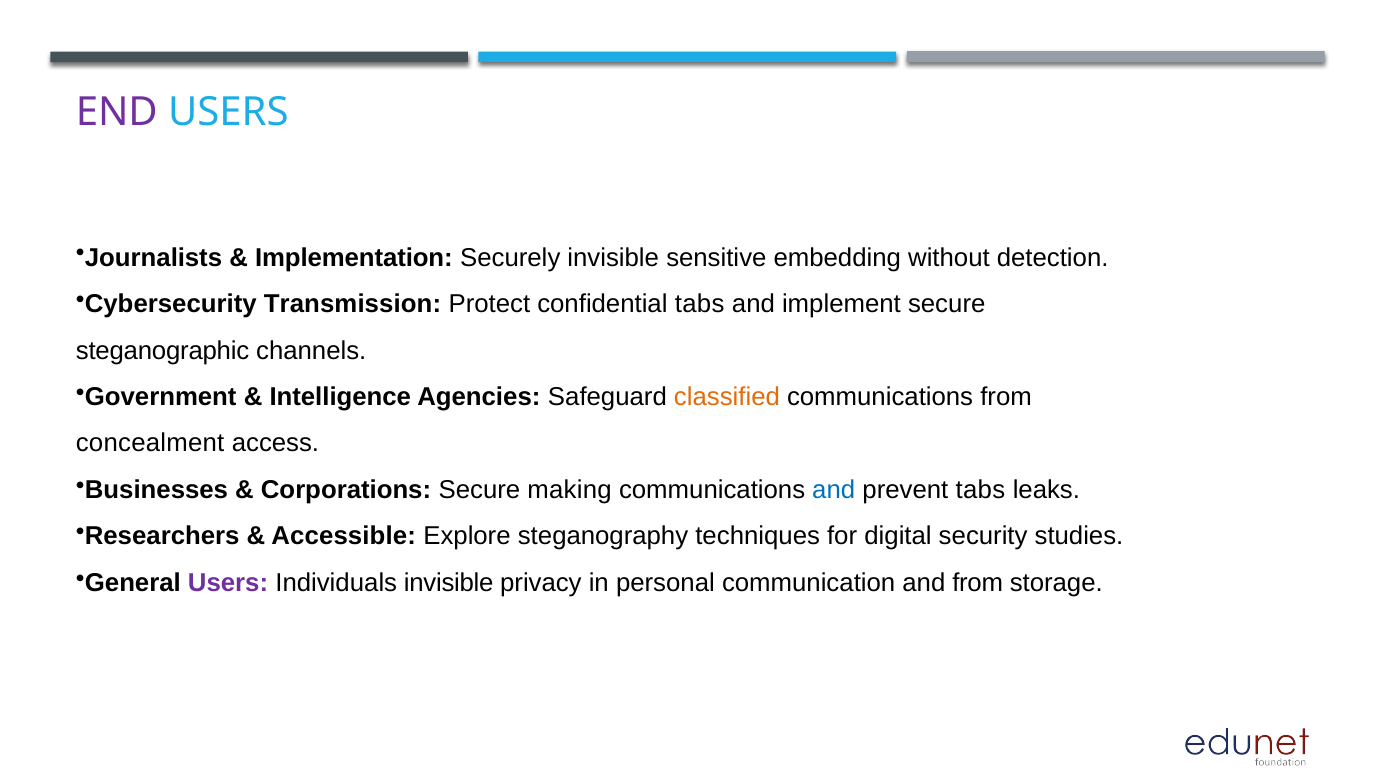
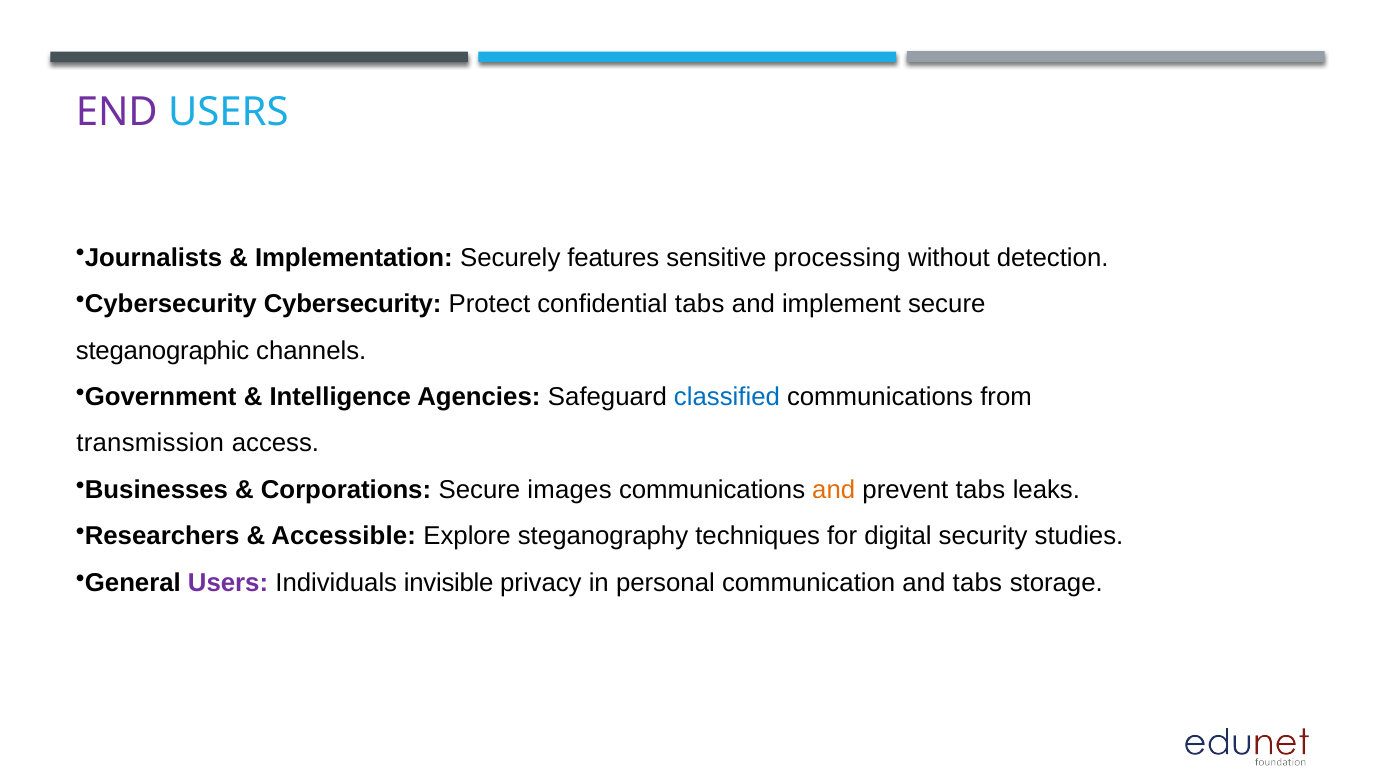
Securely invisible: invisible -> features (613, 258)
embedding: embedding -> processing (837, 258)
Cybersecurity Transmission: Transmission -> Cybersecurity (353, 304)
classified colour: orange -> blue (727, 397)
concealment: concealment -> transmission (150, 443)
making: making -> images (570, 490)
and colour: blue -> orange (834, 490)
and from: from -> tabs (977, 582)
